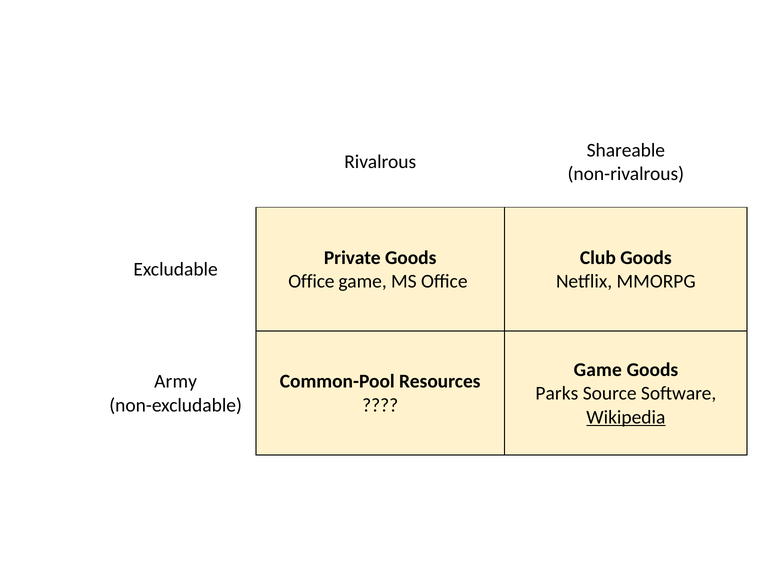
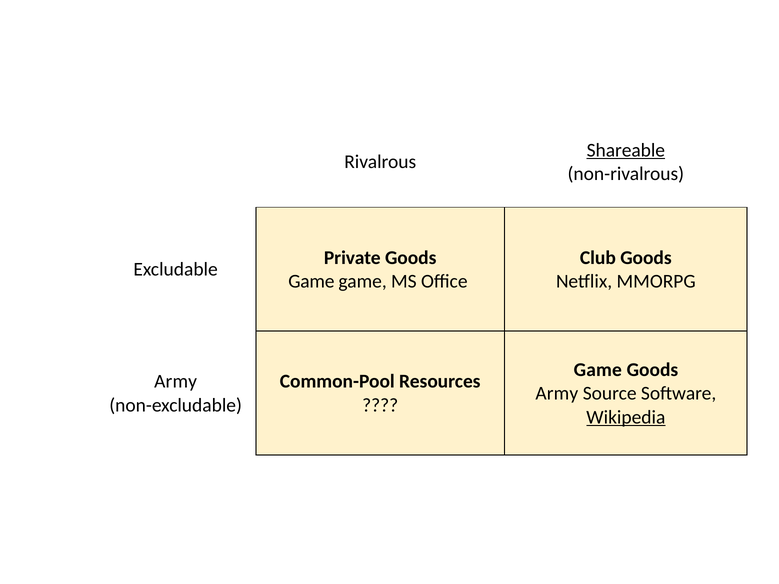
Shareable underline: none -> present (626, 150)
Office: Office -> Game (311, 281)
Parks: Parks -> Army (557, 394)
